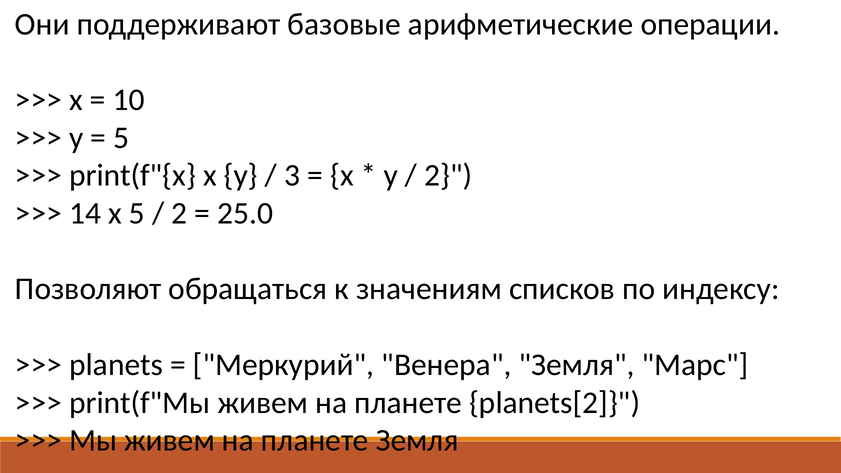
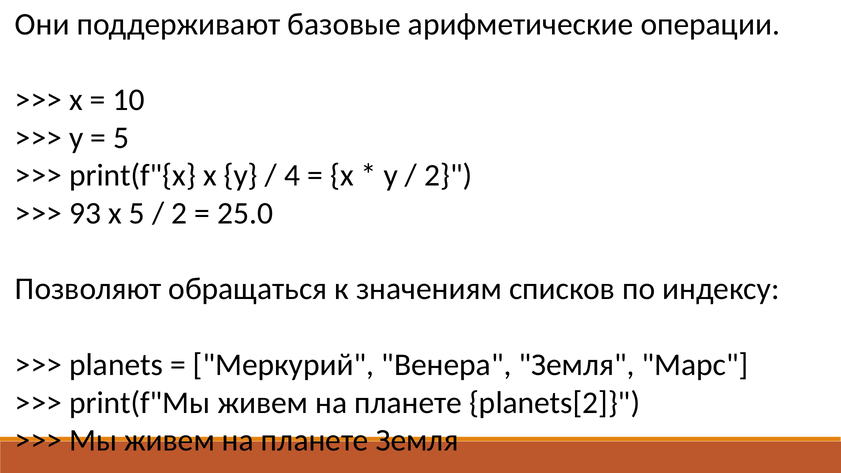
3: 3 -> 4 (292, 176)
14: 14 -> 93 (85, 213)
